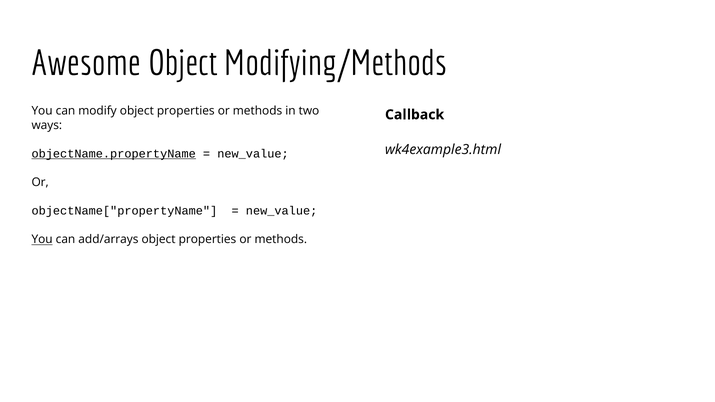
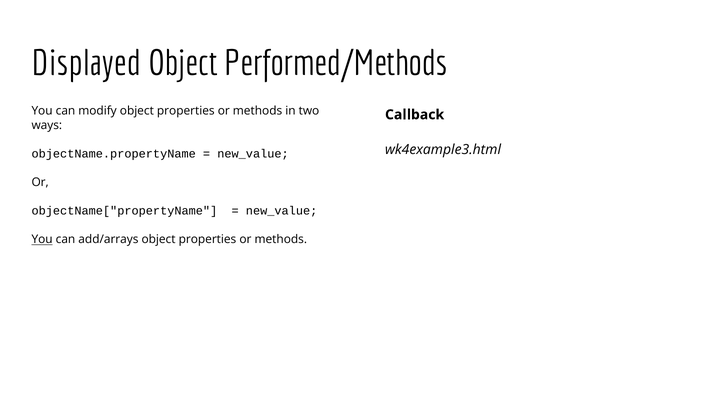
Awesome: Awesome -> Displayed (86, 64)
Modifying/Methods: Modifying/Methods -> Performed/Methods (336, 64)
objectName.propertyName underline: present -> none (114, 154)
